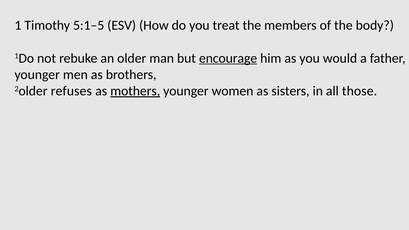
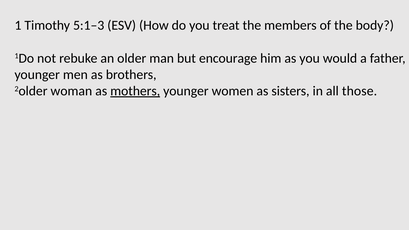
5:1–5: 5:1–5 -> 5:1–3 (89, 25)
encourage underline: present -> none (228, 58)
refuses: refuses -> woman (71, 91)
